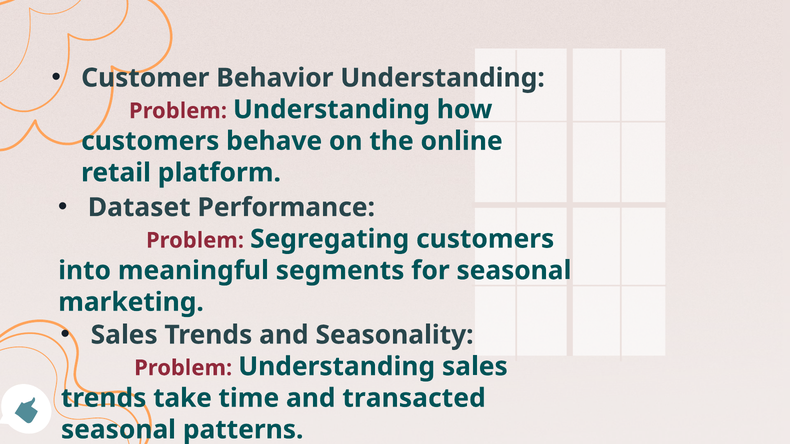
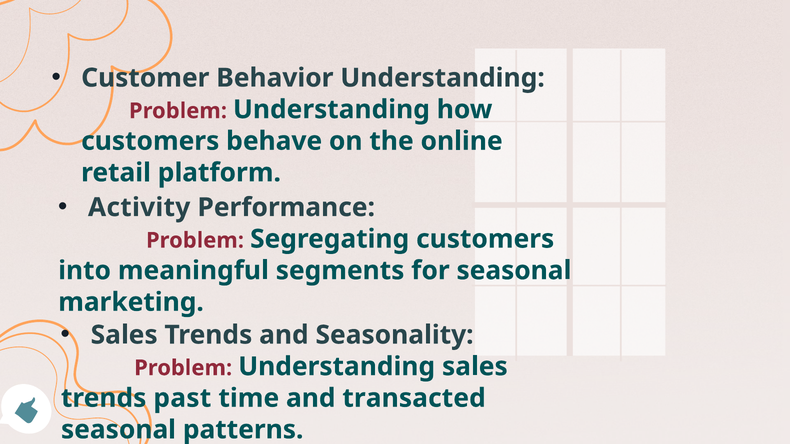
Dataset: Dataset -> Activity (139, 208)
take: take -> past (182, 398)
